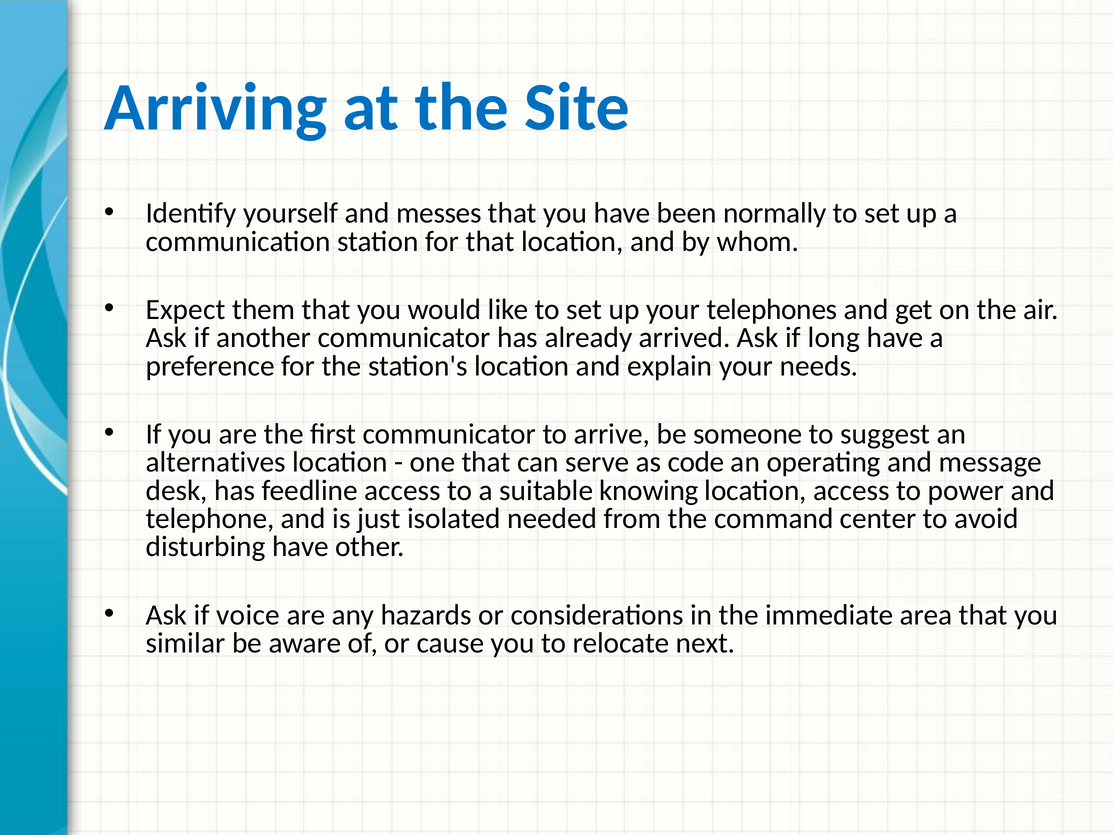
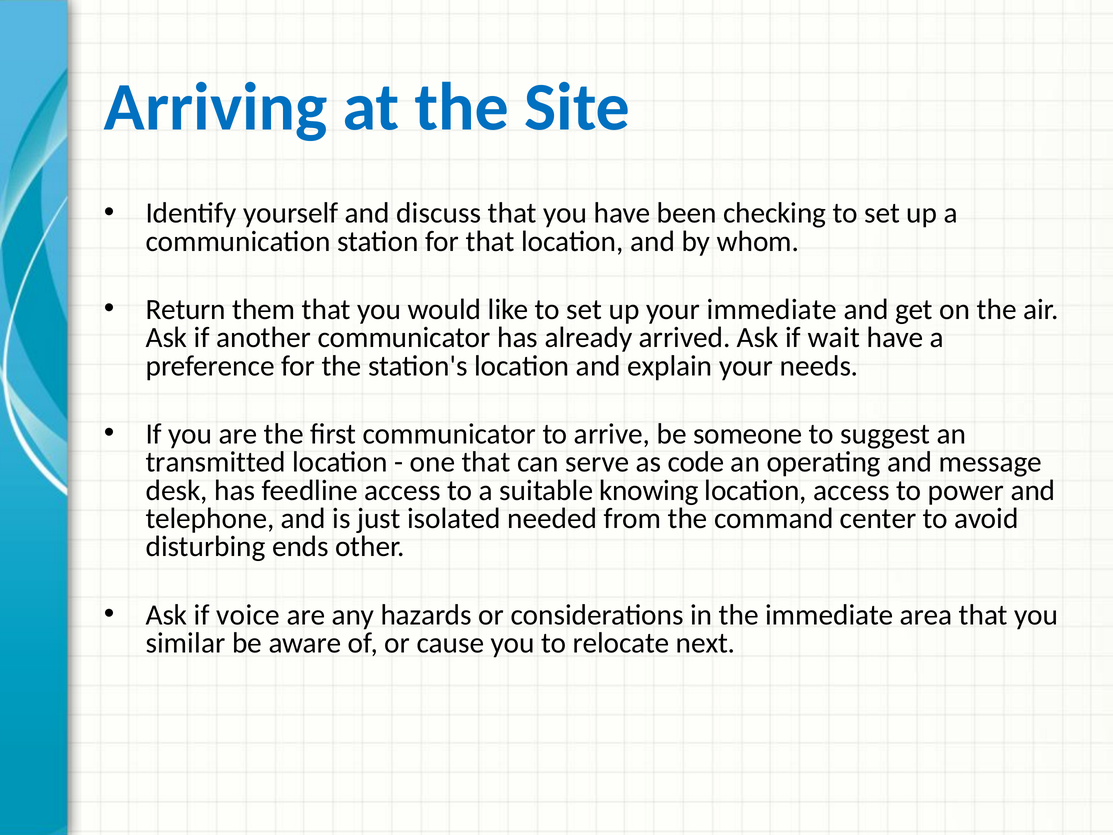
messes: messes -> discuss (439, 213)
normally: normally -> checking (775, 213)
Expect: Expect -> Return (186, 309)
your telephones: telephones -> immediate (772, 309)
long: long -> wait (834, 338)
alternatives: alternatives -> transmitted (216, 462)
disturbing have: have -> ends (300, 547)
